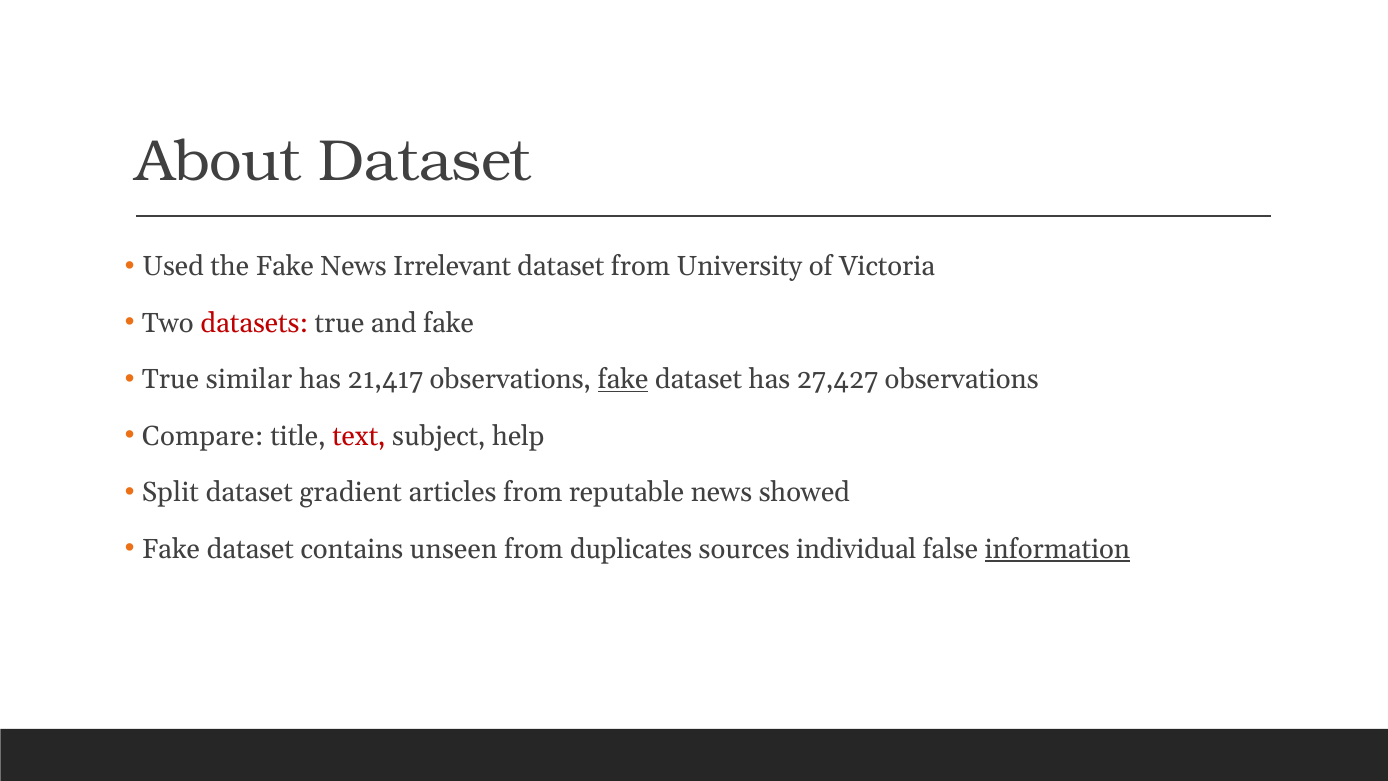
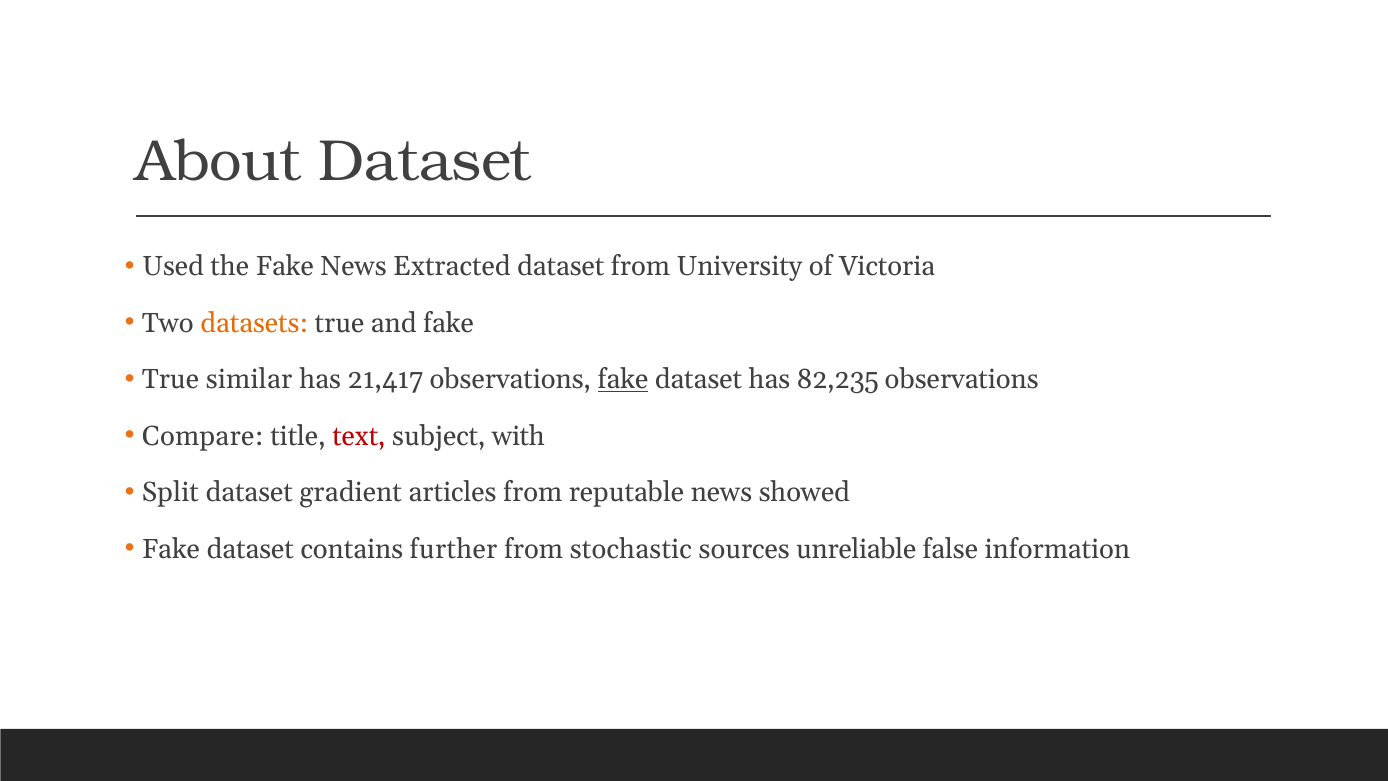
Irrelevant: Irrelevant -> Extracted (452, 267)
datasets colour: red -> orange (254, 323)
27,427: 27,427 -> 82,235 (838, 380)
help: help -> with (518, 436)
unseen: unseen -> further (454, 549)
duplicates: duplicates -> stochastic (631, 549)
individual: individual -> unreliable (856, 549)
information underline: present -> none (1057, 549)
